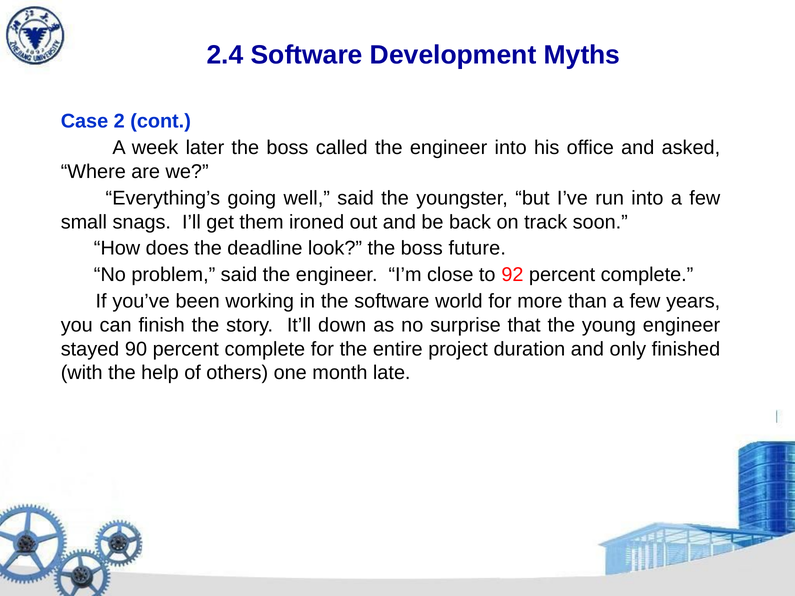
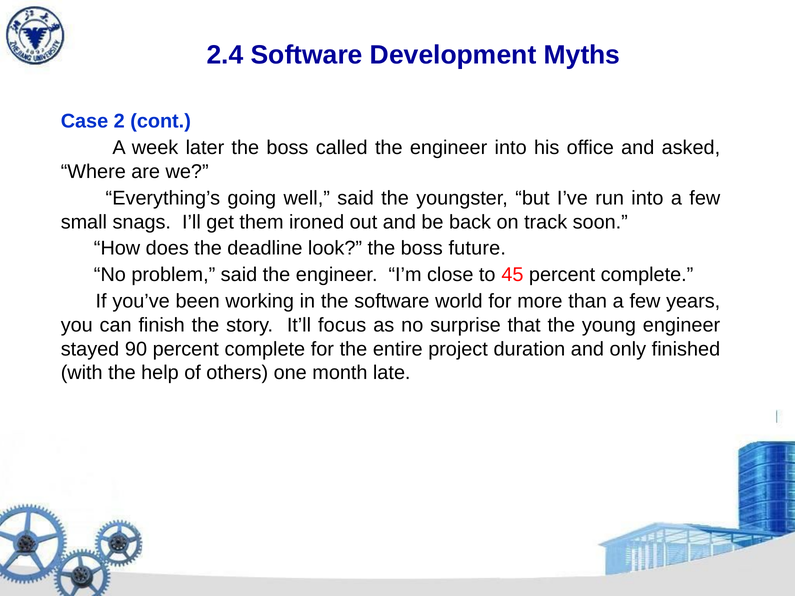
92: 92 -> 45 (513, 275)
down: down -> focus (342, 325)
